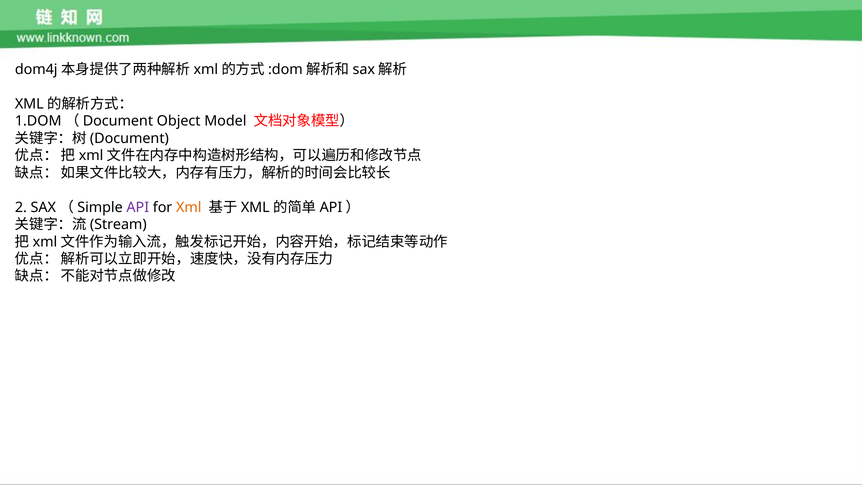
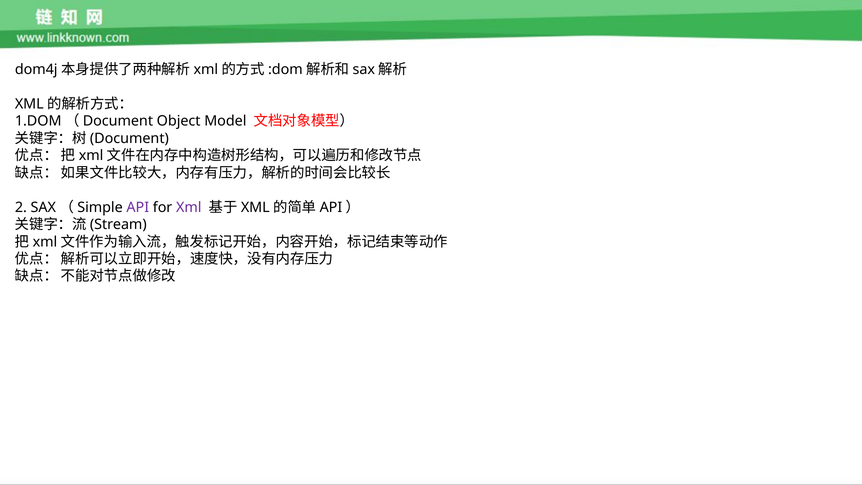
Xml colour: orange -> purple (189, 207)
